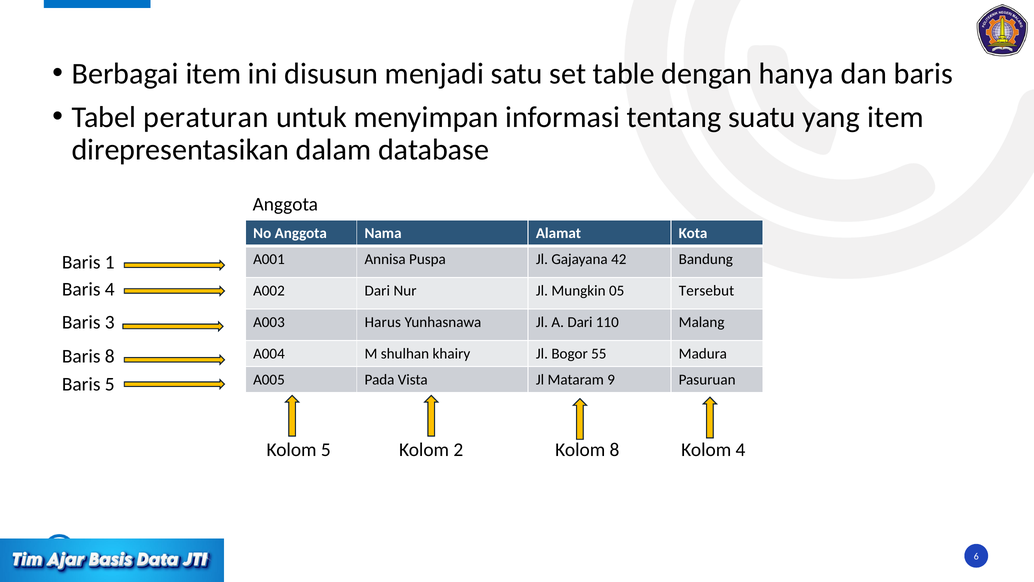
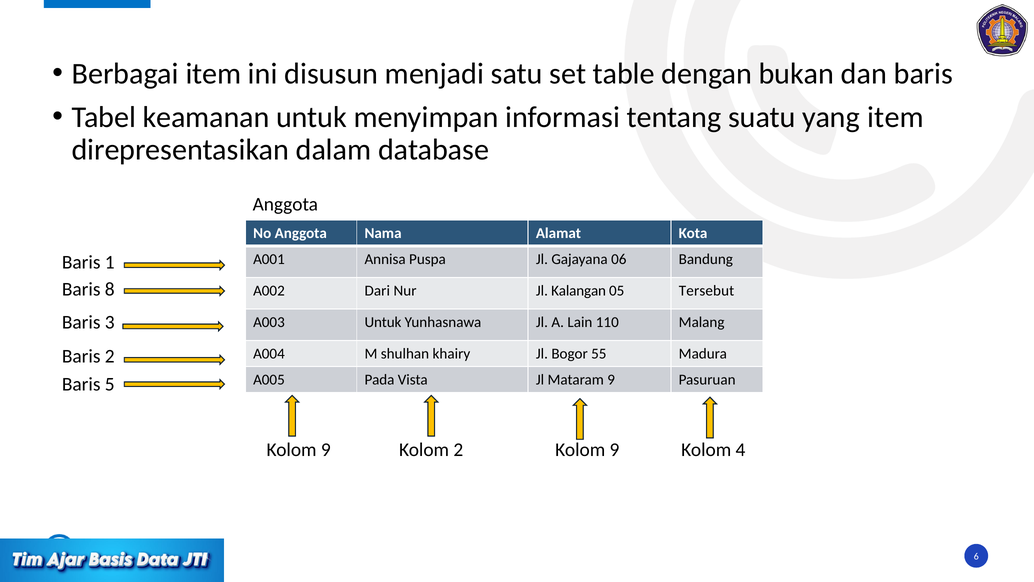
hanya: hanya -> bukan (796, 74)
peraturan: peraturan -> keamanan (206, 117)
42: 42 -> 06 (619, 259)
Baris 4: 4 -> 8 (110, 289)
Mungkin: Mungkin -> Kalangan (579, 291)
A003 Harus: Harus -> Untuk (383, 322)
A Dari: Dari -> Lain (580, 322)
Baris 8: 8 -> 2 (110, 356)
5: 5 -> 9 (326, 449)
2 Kolom 8: 8 -> 9 (615, 449)
